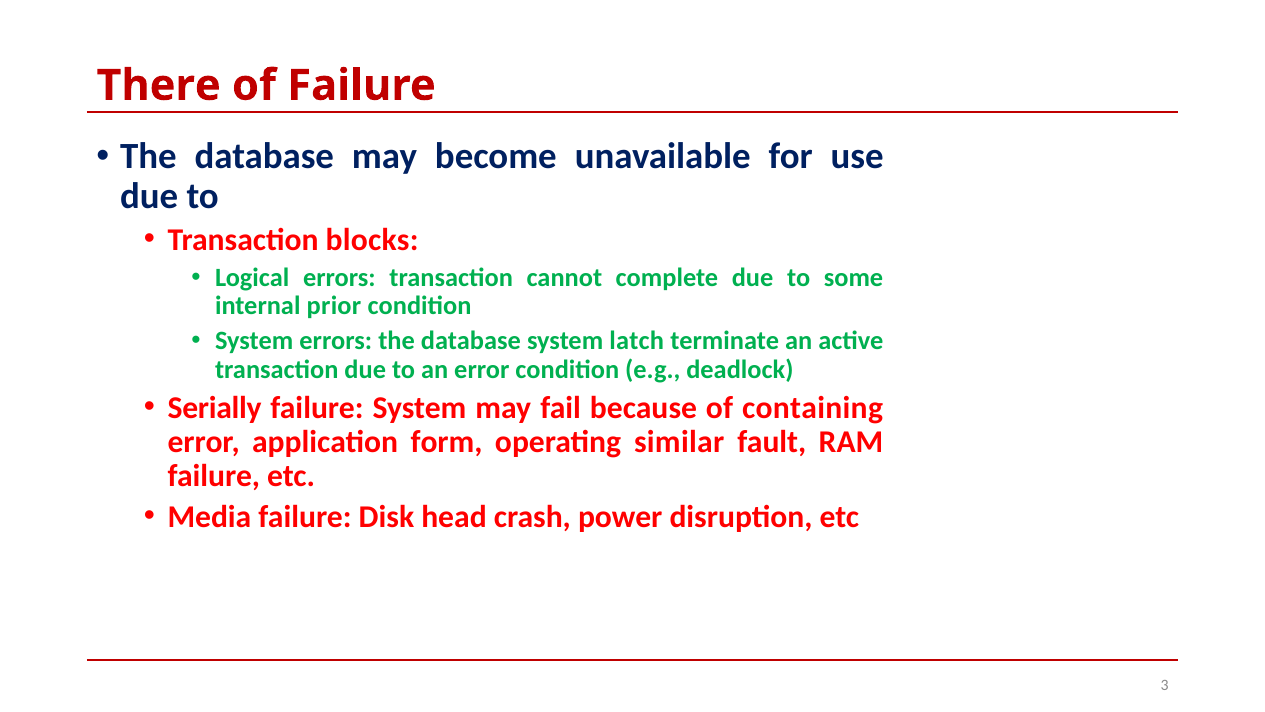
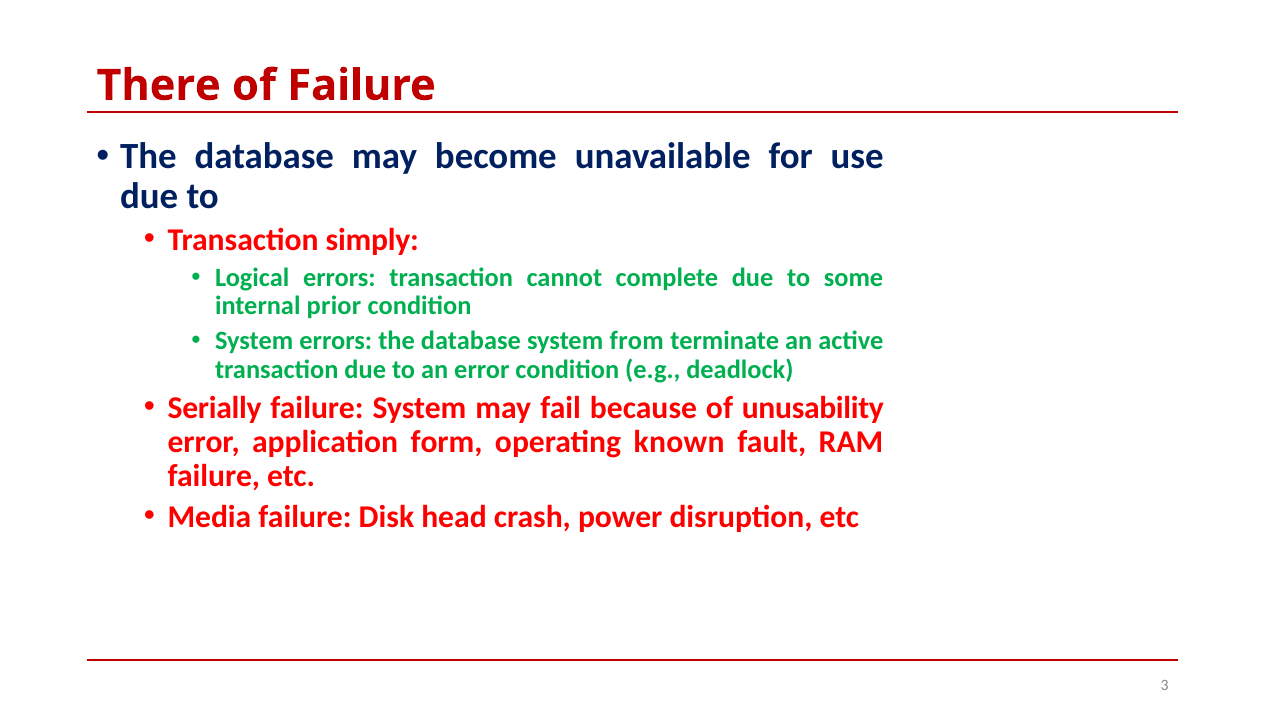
blocks: blocks -> simply (372, 240)
latch: latch -> from (637, 341)
containing: containing -> unusability (813, 407)
similar: similar -> known (679, 442)
